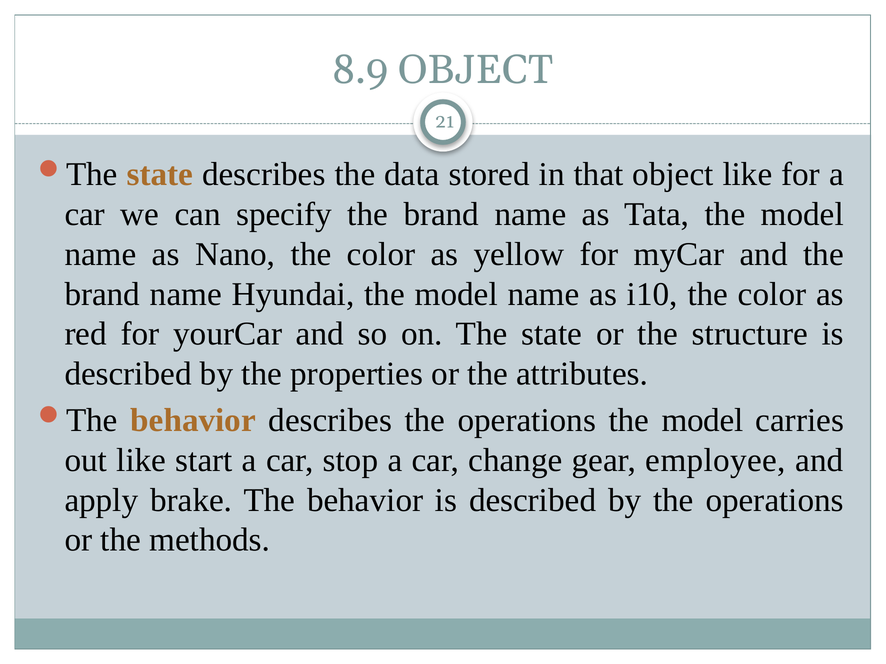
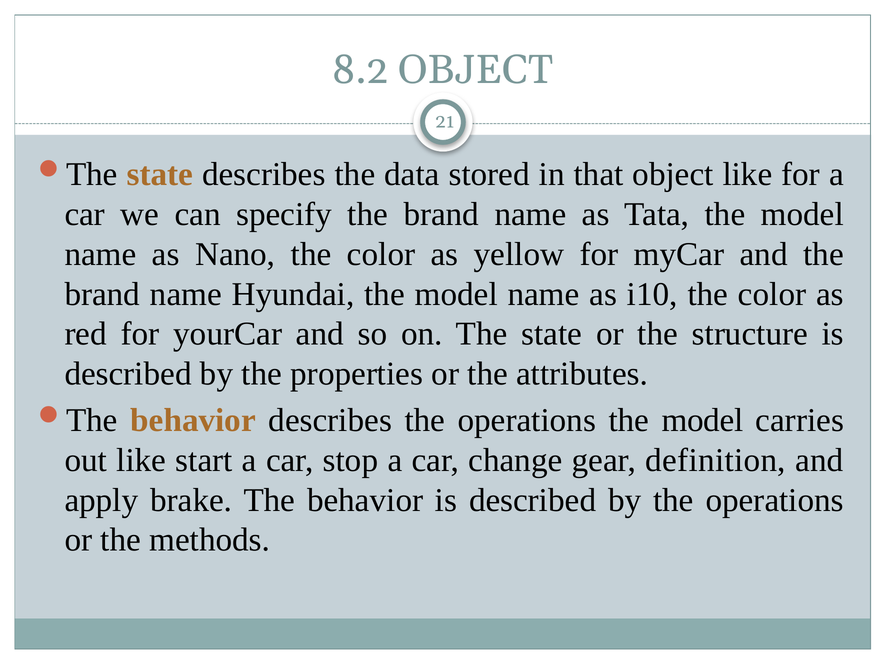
8.9: 8.9 -> 8.2 (360, 70)
employee: employee -> definition (716, 461)
